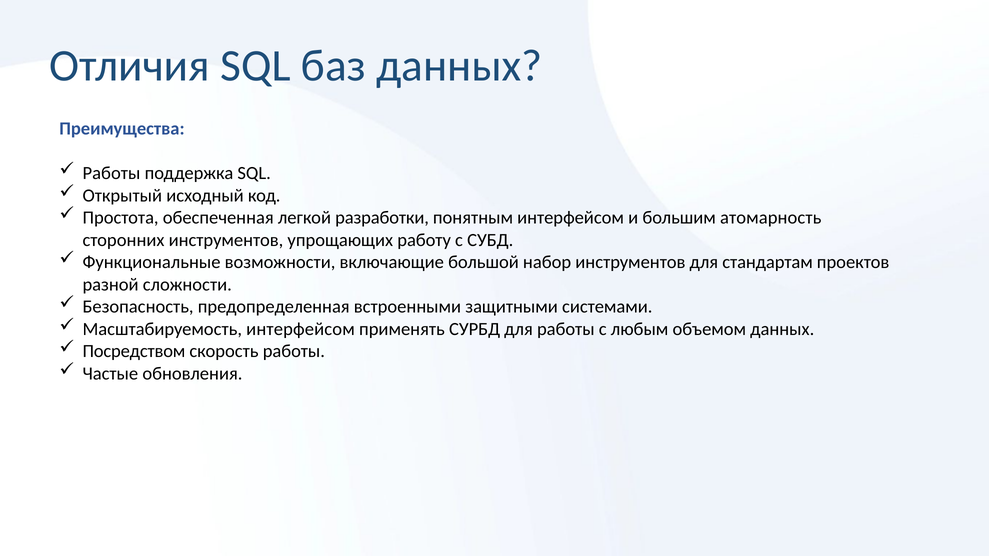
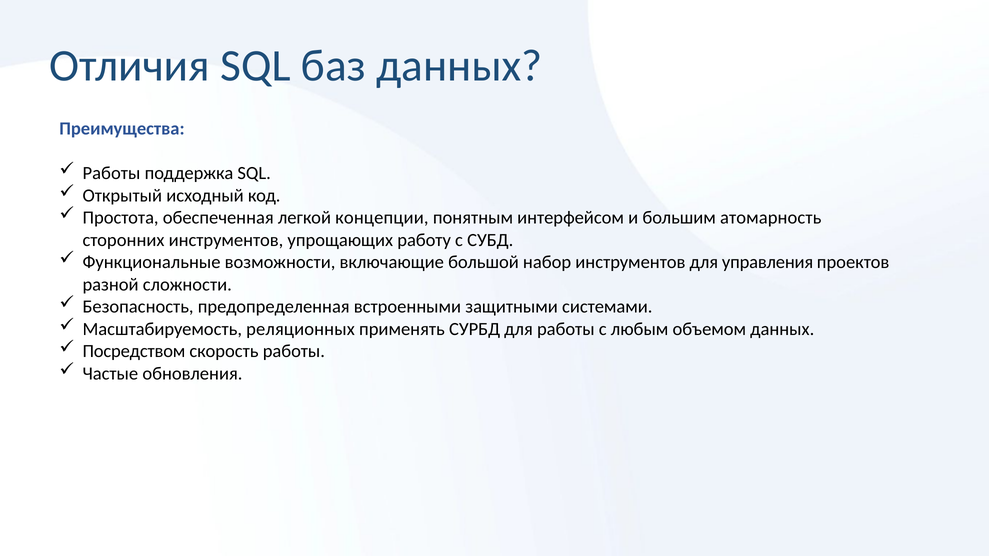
разработки: разработки -> концепции (382, 218)
стандартам: стандартам -> управления (768, 262)
Масштабируемость интерфейсом: интерфейсом -> реляционных (301, 329)
